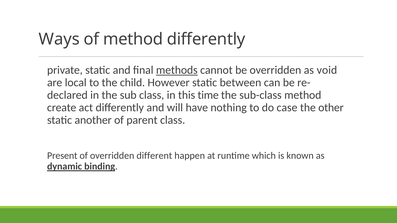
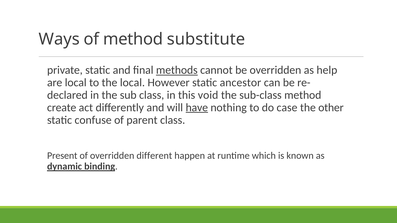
method differently: differently -> substitute (206, 39)
void: void -> help (327, 70)
the child: child -> local (132, 83)
between: between -> ancestor (240, 83)
time: time -> void (208, 95)
have underline: none -> present (197, 108)
another: another -> confuse (93, 120)
